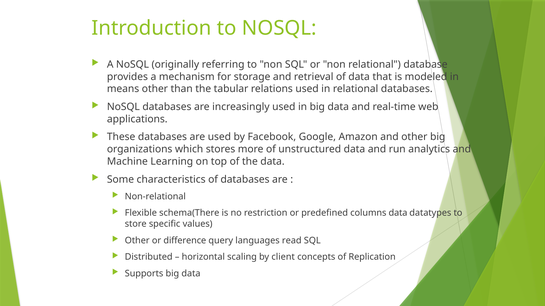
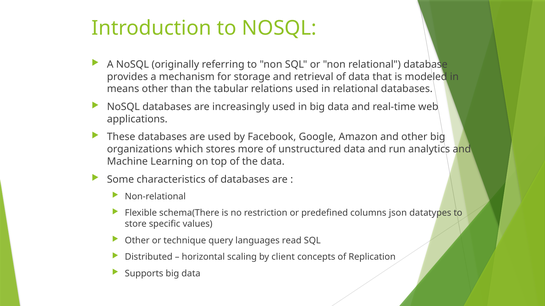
columns data: data -> json (398, 213)
difference: difference -> technique (185, 241)
